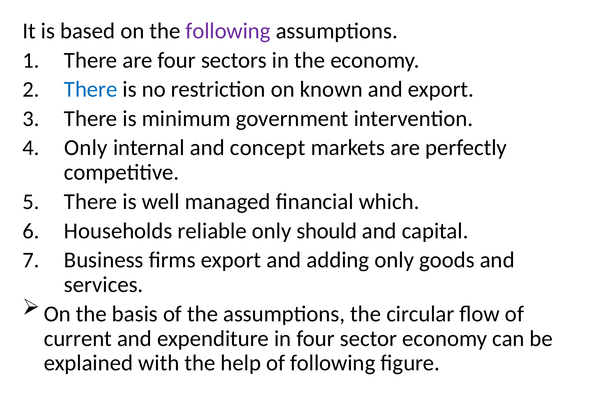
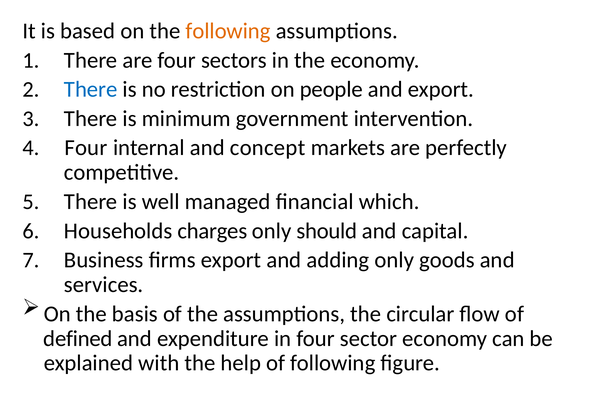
following colour: purple -> orange (228, 31)
known: known -> people (331, 89)
Only: Only -> Four (86, 148)
reliable: reliable -> charges (212, 231)
current: current -> defined (78, 338)
